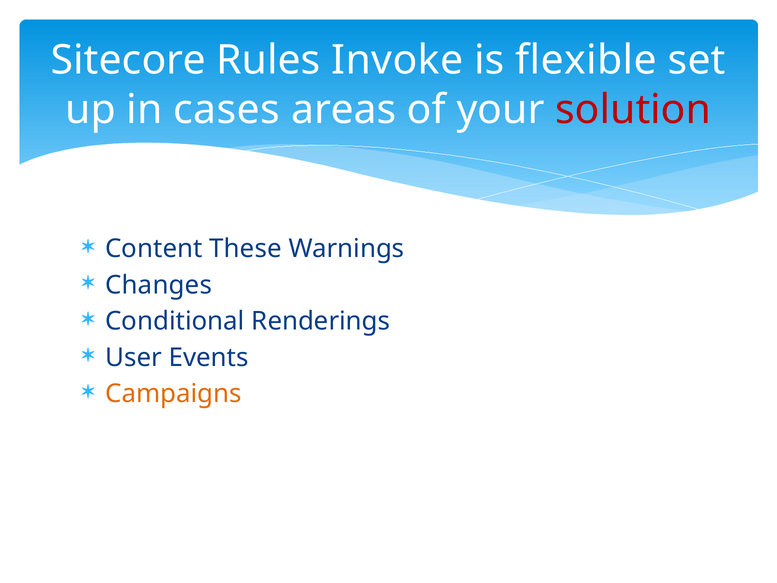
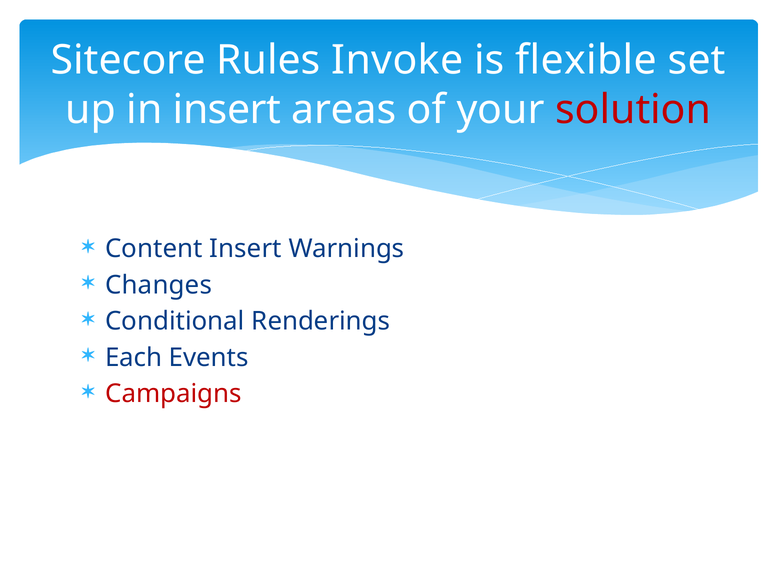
in cases: cases -> insert (227, 109)
Content These: These -> Insert (245, 249)
User: User -> Each (134, 357)
Campaigns colour: orange -> red (173, 394)
